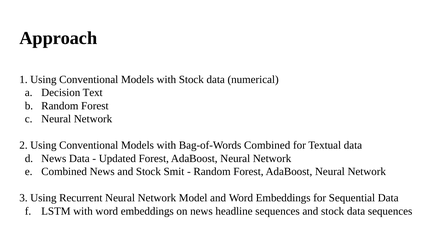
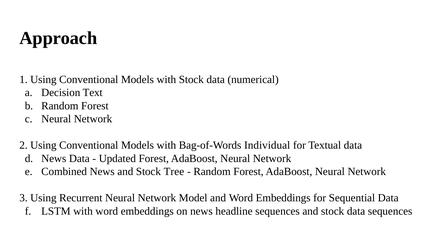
Bag-of-Words Combined: Combined -> Individual (267, 145)
Smit: Smit -> Tree (174, 172)
